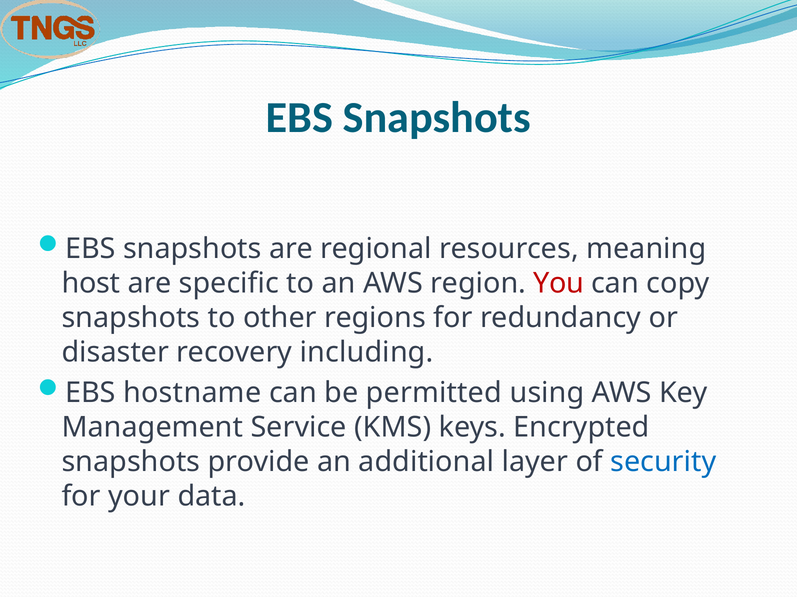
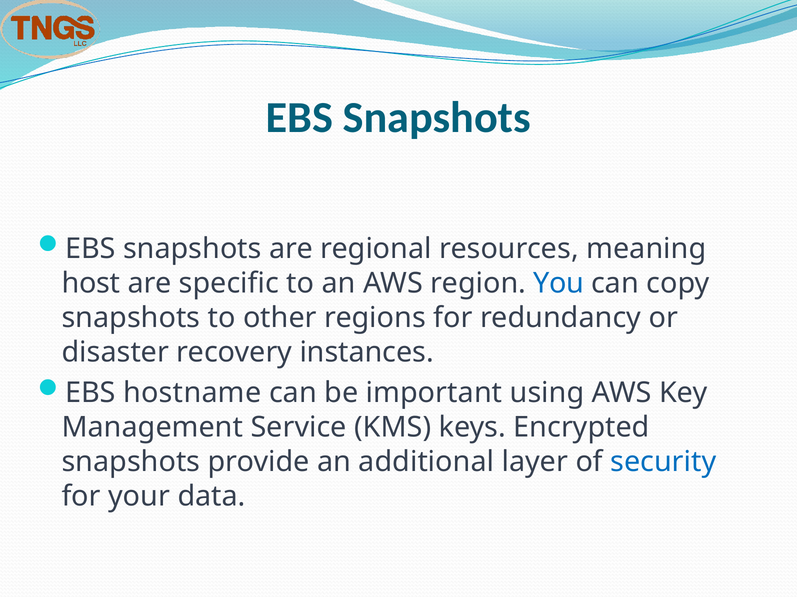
You colour: red -> blue (559, 284)
including: including -> instances (367, 353)
permitted: permitted -> important (434, 393)
